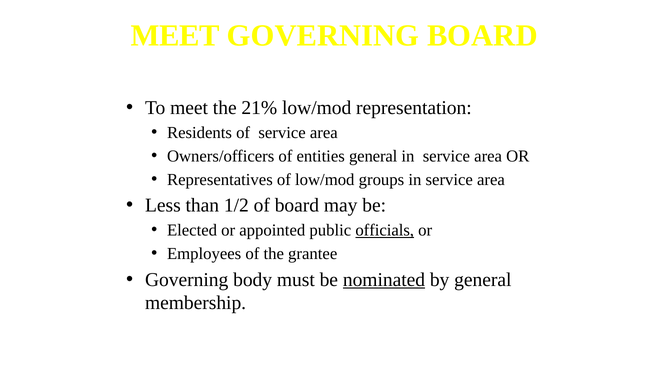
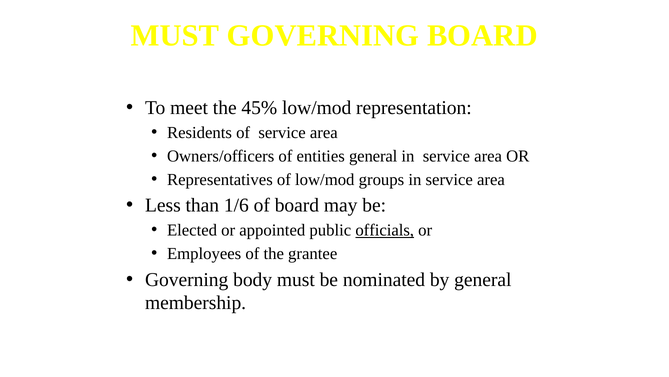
MEET: MEET -> MUST (175, 36)
21%: 21% -> 45% (259, 108)
1/2: 1/2 -> 1/6 (236, 205)
nominated underline: present -> none (384, 279)
